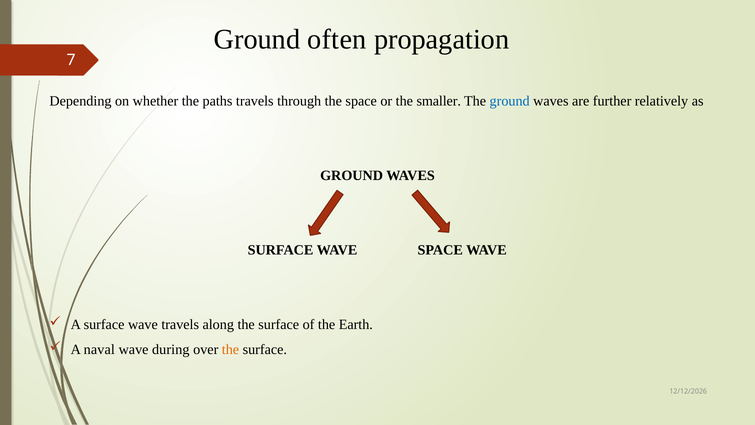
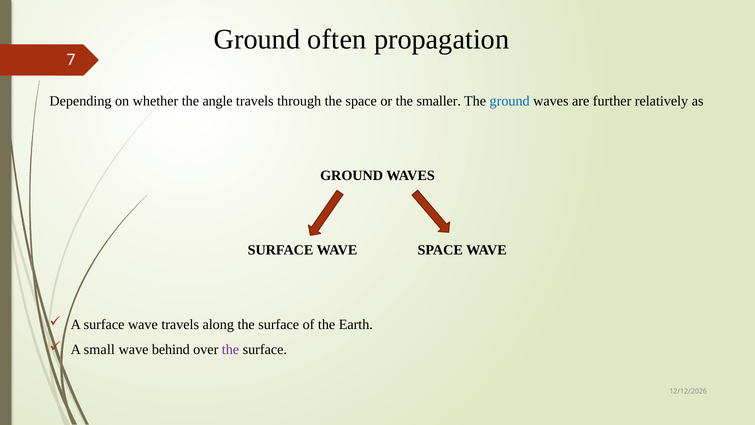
paths: paths -> angle (218, 101)
naval: naval -> small (99, 349)
during: during -> behind (171, 349)
the colour: orange -> purple (230, 349)
